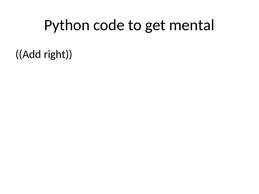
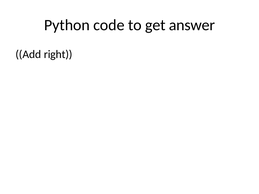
mental: mental -> answer (192, 25)
